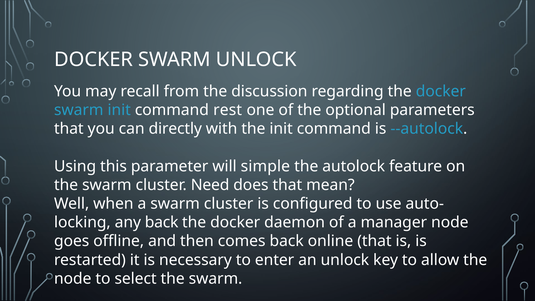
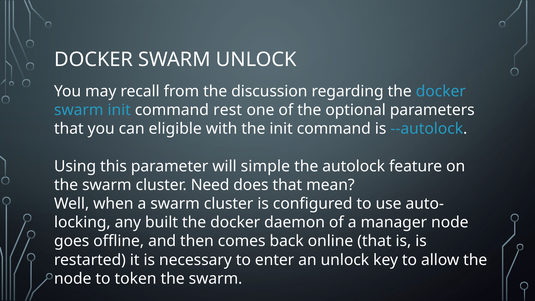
directly: directly -> eligible (175, 129)
any back: back -> built (162, 222)
select: select -> token (136, 279)
